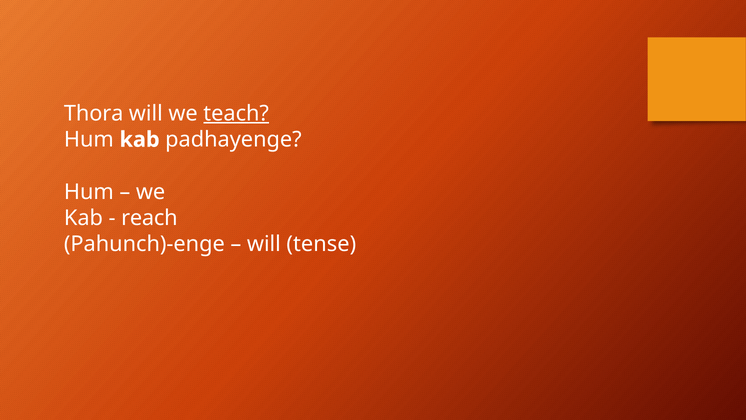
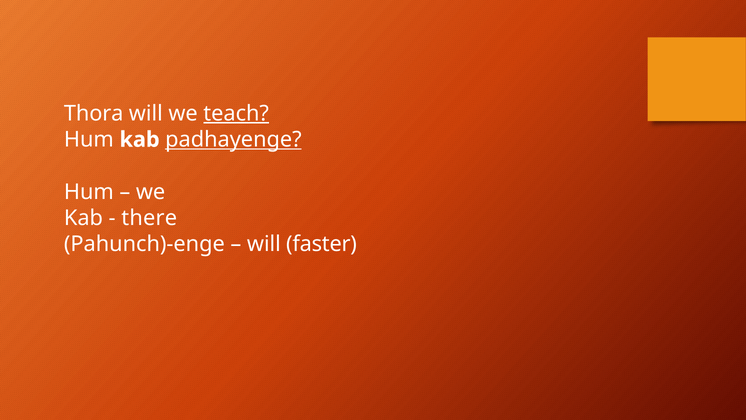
padhayenge underline: none -> present (233, 139)
reach: reach -> there (149, 218)
tense: tense -> faster (321, 244)
